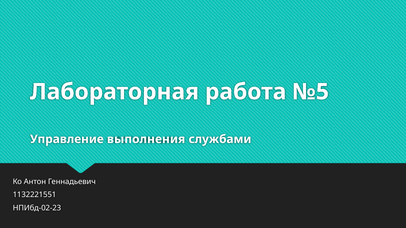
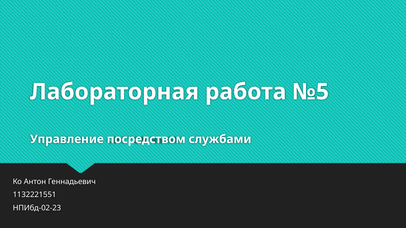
выполнения: выполнения -> посредством (146, 139)
